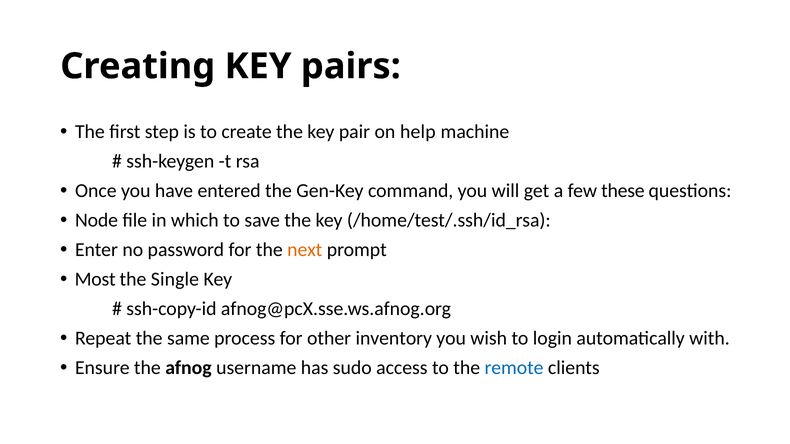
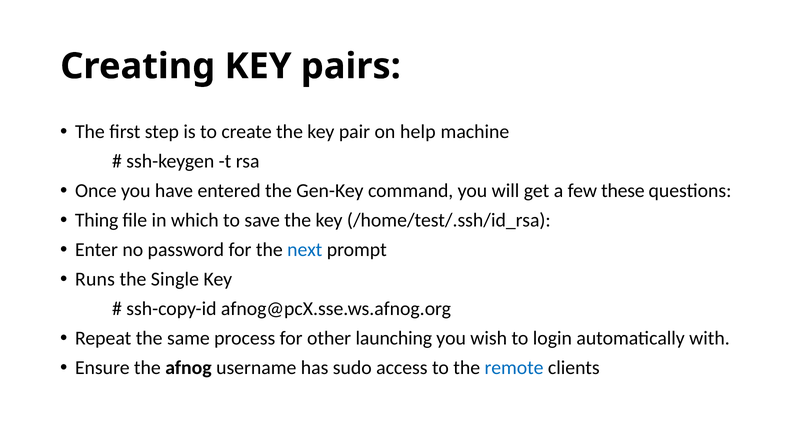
Node: Node -> Thing (97, 220)
next colour: orange -> blue (305, 250)
Most: Most -> Runs (95, 280)
inventory: inventory -> launching (394, 339)
